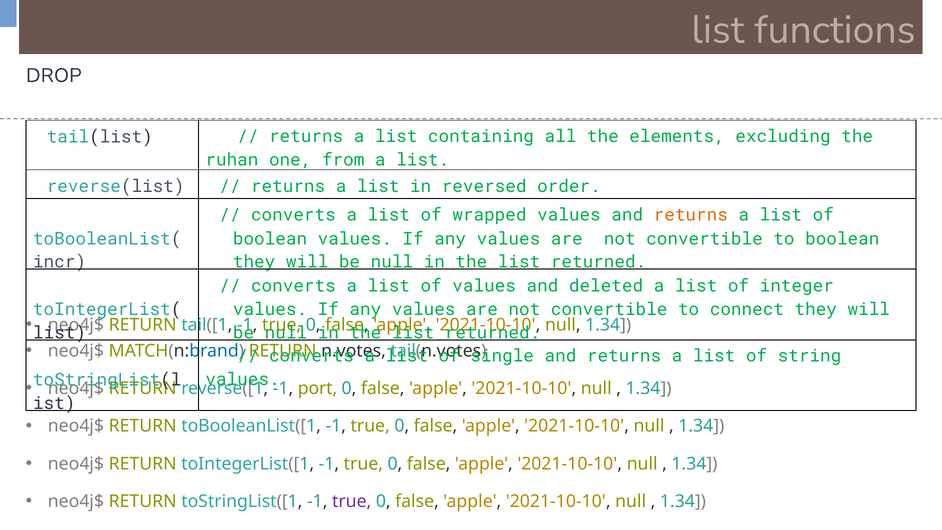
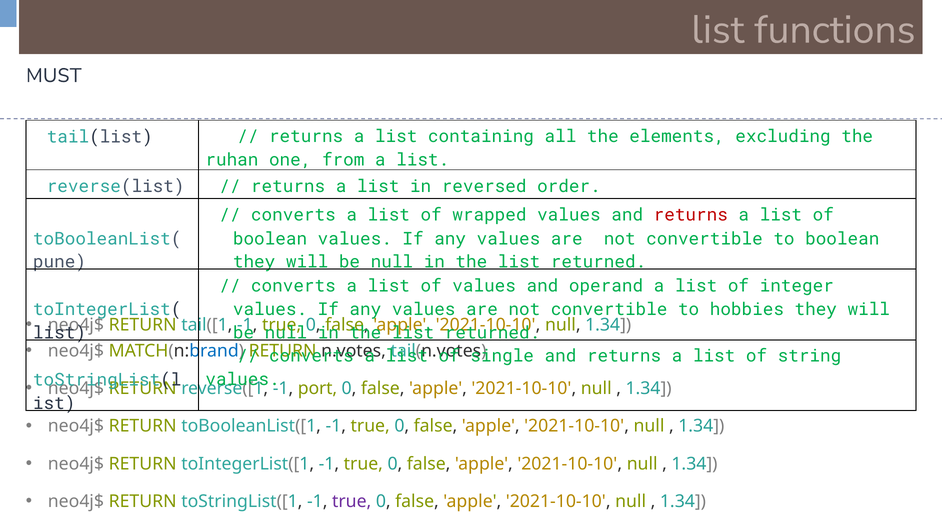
DROP: DROP -> MUST (54, 76)
returns colour: orange -> red (691, 215)
incr: incr -> pune (59, 262)
deleted: deleted -> operand (606, 286)
connect: connect -> hobbies (747, 309)
